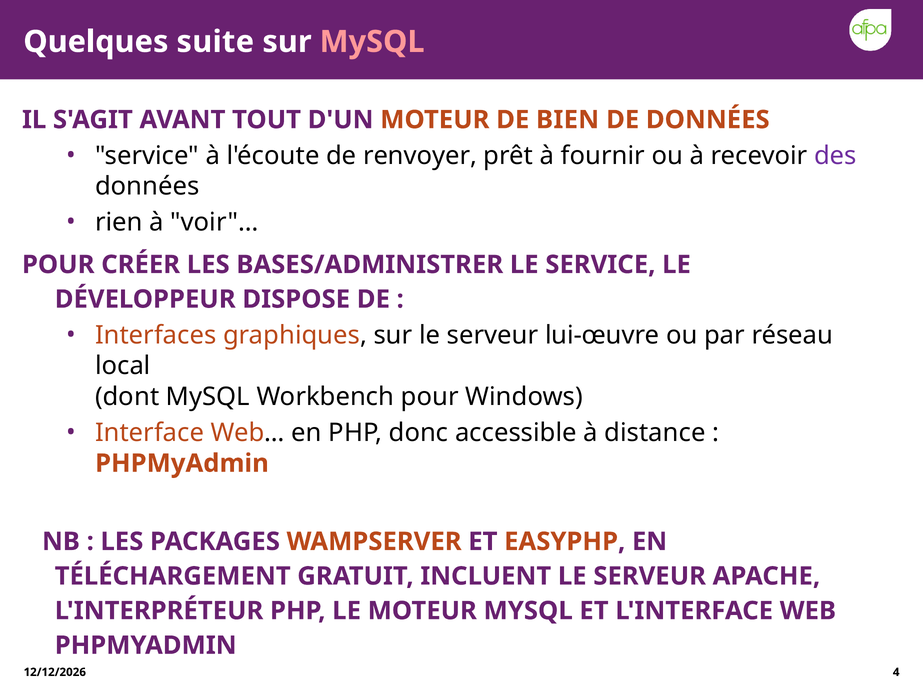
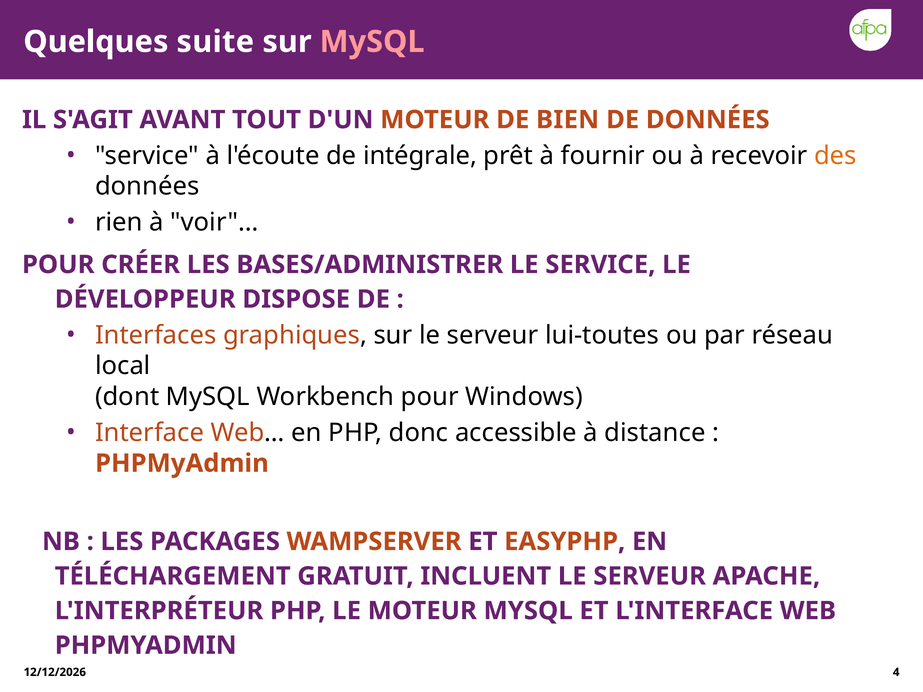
renvoyer: renvoyer -> intégrale (420, 156)
des colour: purple -> orange (835, 156)
lui-œuvre: lui-œuvre -> lui-toutes (602, 335)
